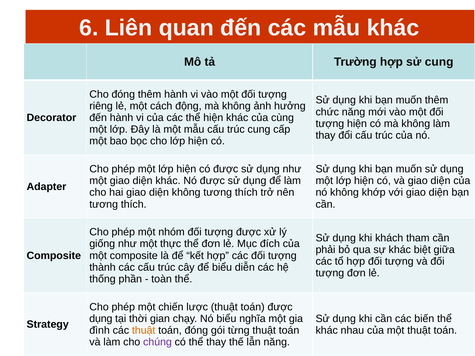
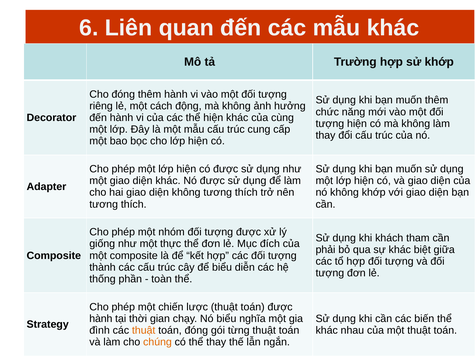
sử cung: cung -> khớp (439, 62)
dụng: dụng -> hành (101, 319)
chúng colour: purple -> orange (157, 342)
lẫn năng: năng -> ngắn (277, 342)
